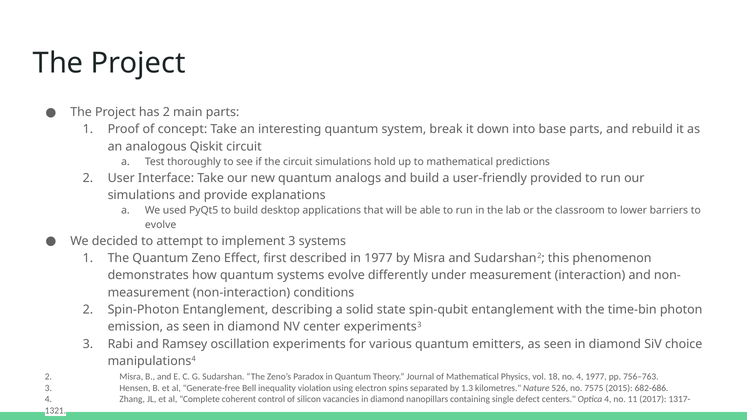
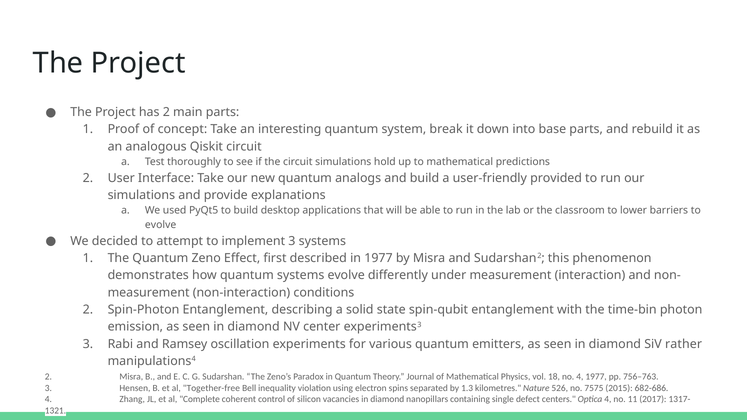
choice: choice -> rather (684, 344)
Generate-free: Generate-free -> Together-free (211, 388)
